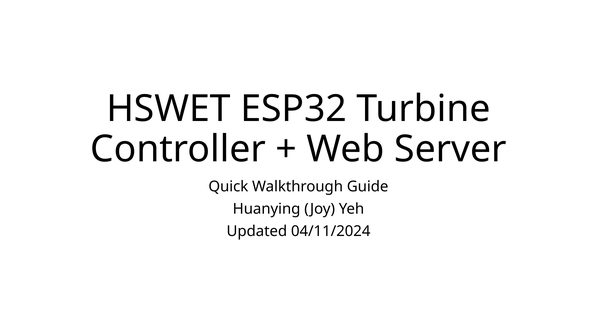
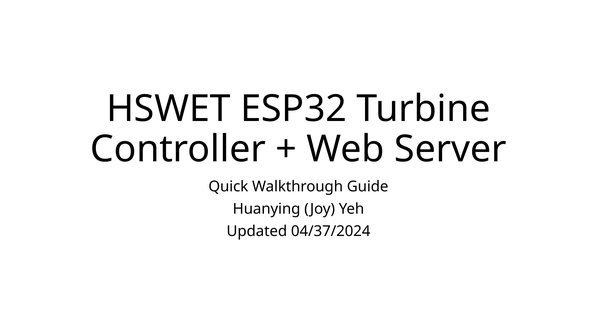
04/11/2024: 04/11/2024 -> 04/37/2024 (331, 231)
